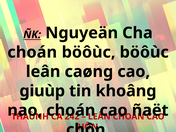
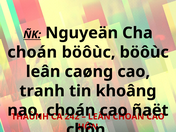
giuùp: giuùp -> tranh (42, 91)
